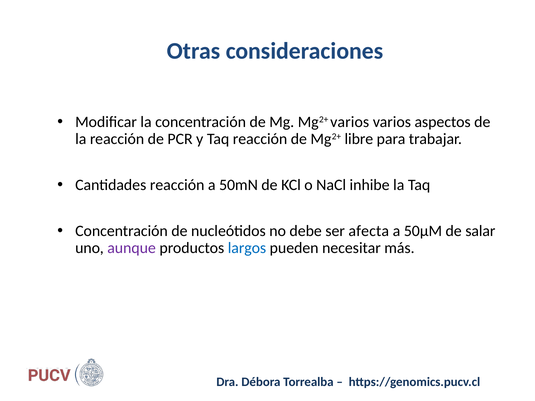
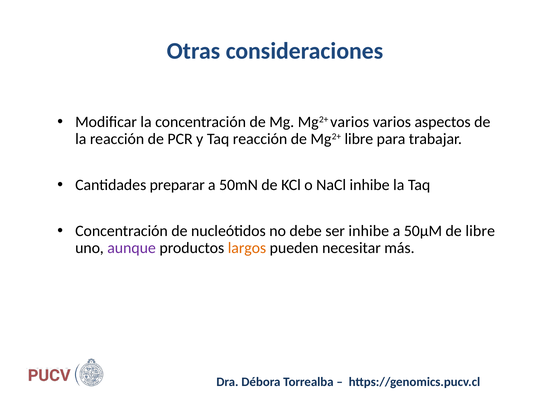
Cantidades reacción: reacción -> preparar (177, 185)
ser afecta: afecta -> inhibe (369, 231)
de salar: salar -> libre (480, 231)
largos colour: blue -> orange (247, 248)
